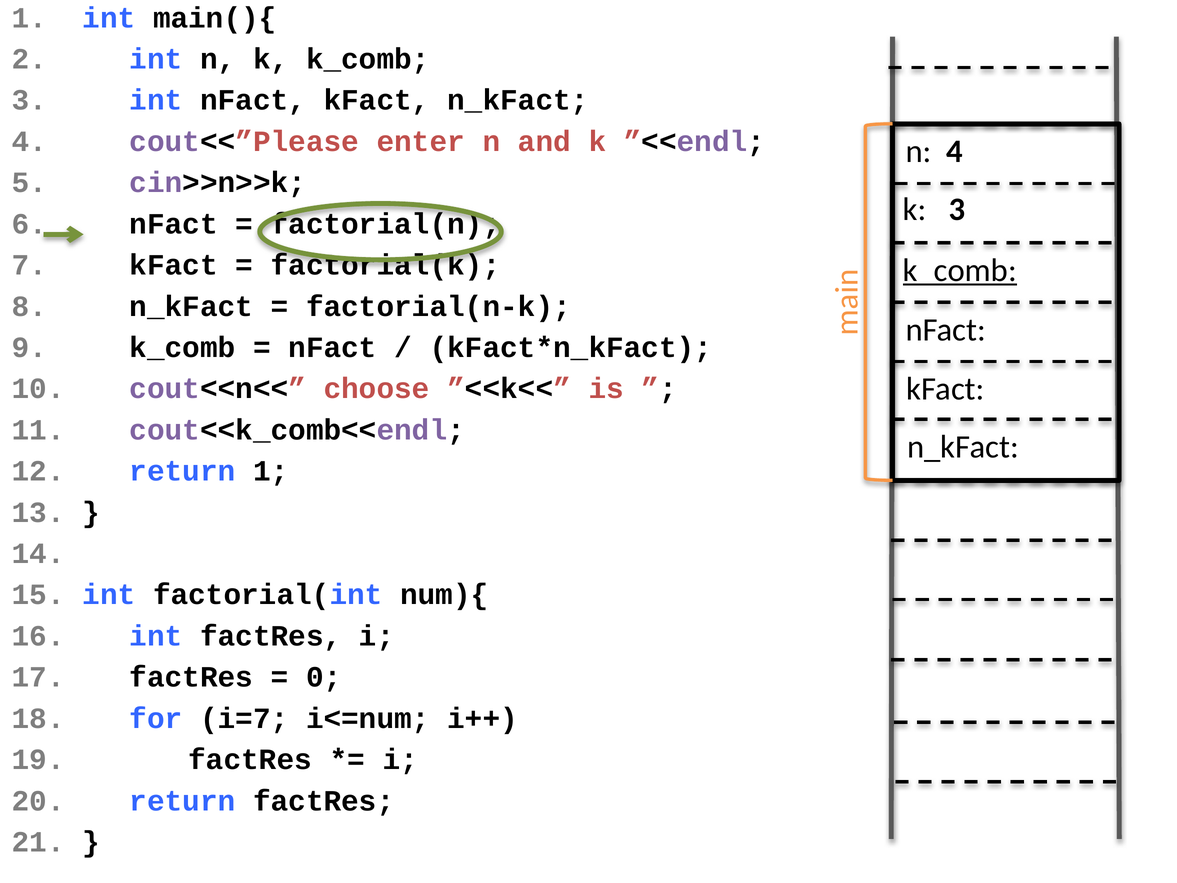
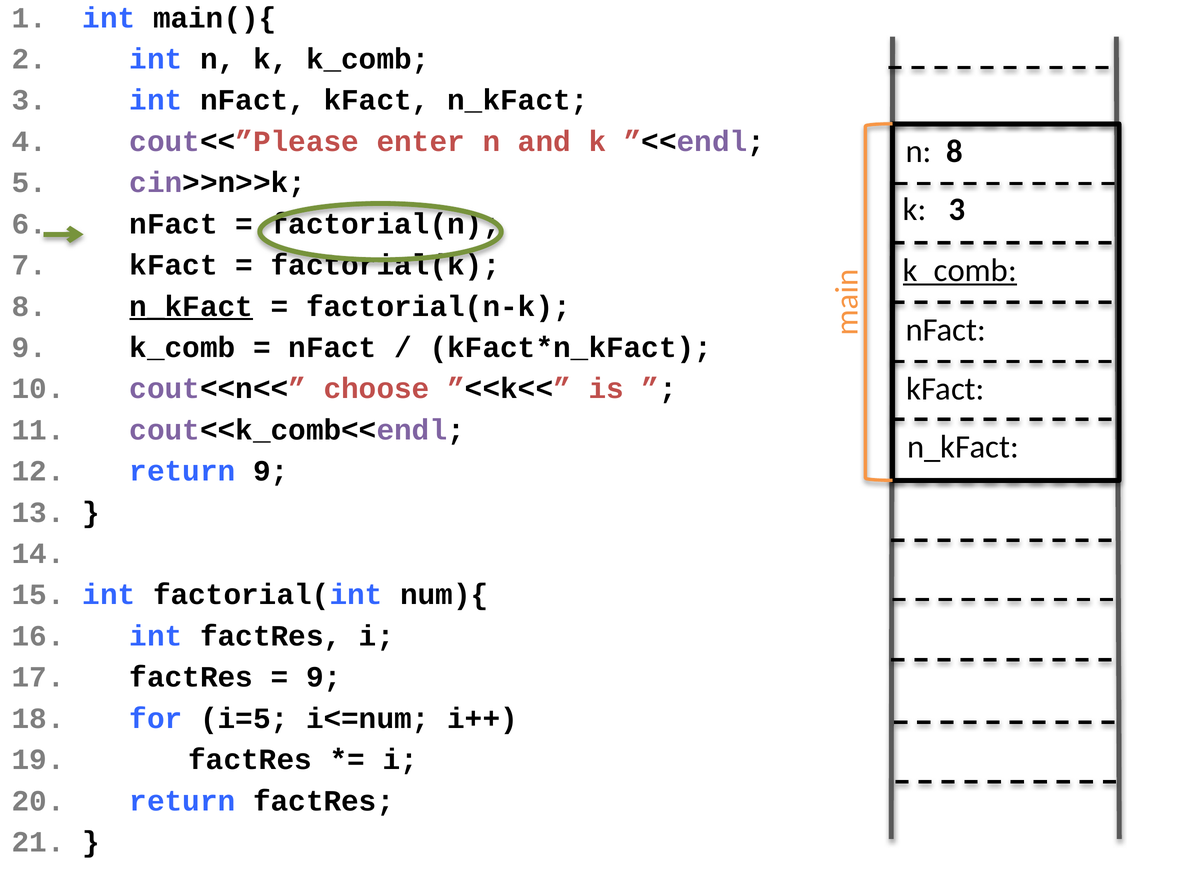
n 4: 4 -> 8 (955, 152)
n_kFact underline: none -> present (191, 306)
return 1: 1 -> 9 (271, 471)
0: 0 -> 9 (324, 677)
i=7: i=7 -> i=5 (244, 718)
